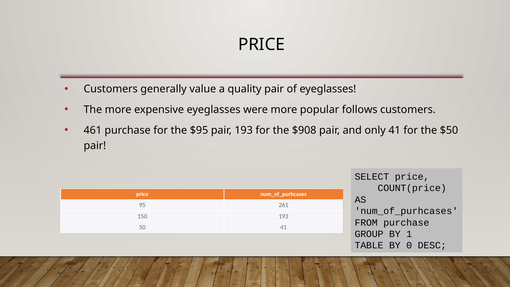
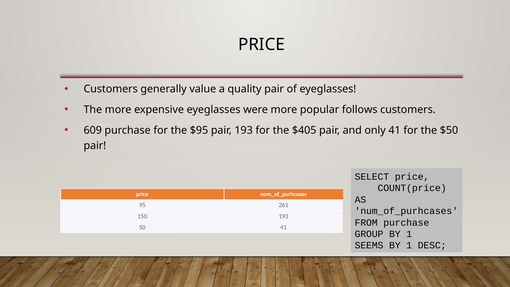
461: 461 -> 609 (93, 130)
$908: $908 -> $405 (304, 130)
TABLE: TABLE -> SEEMS (369, 245)
0: 0 -> 1 (409, 245)
